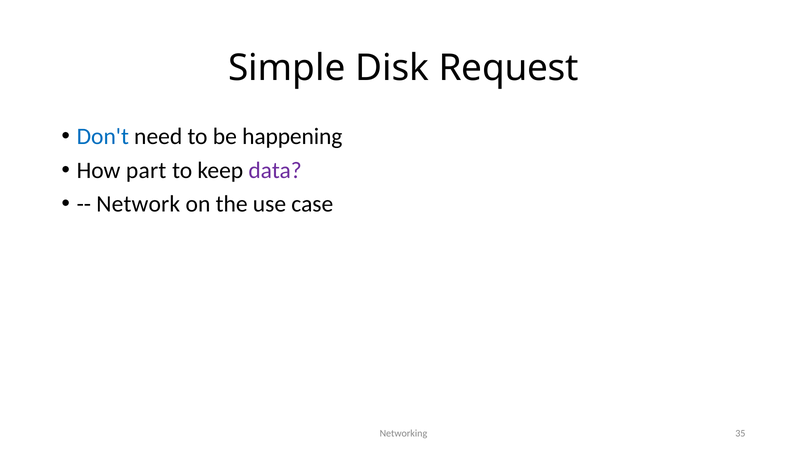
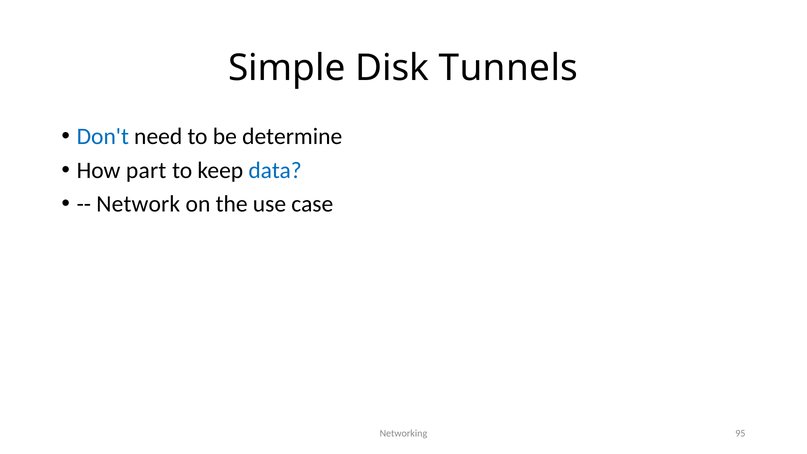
Request: Request -> Tunnels (508, 68)
happening: happening -> determine (292, 136)
data colour: purple -> blue (275, 170)
35: 35 -> 95 (740, 433)
